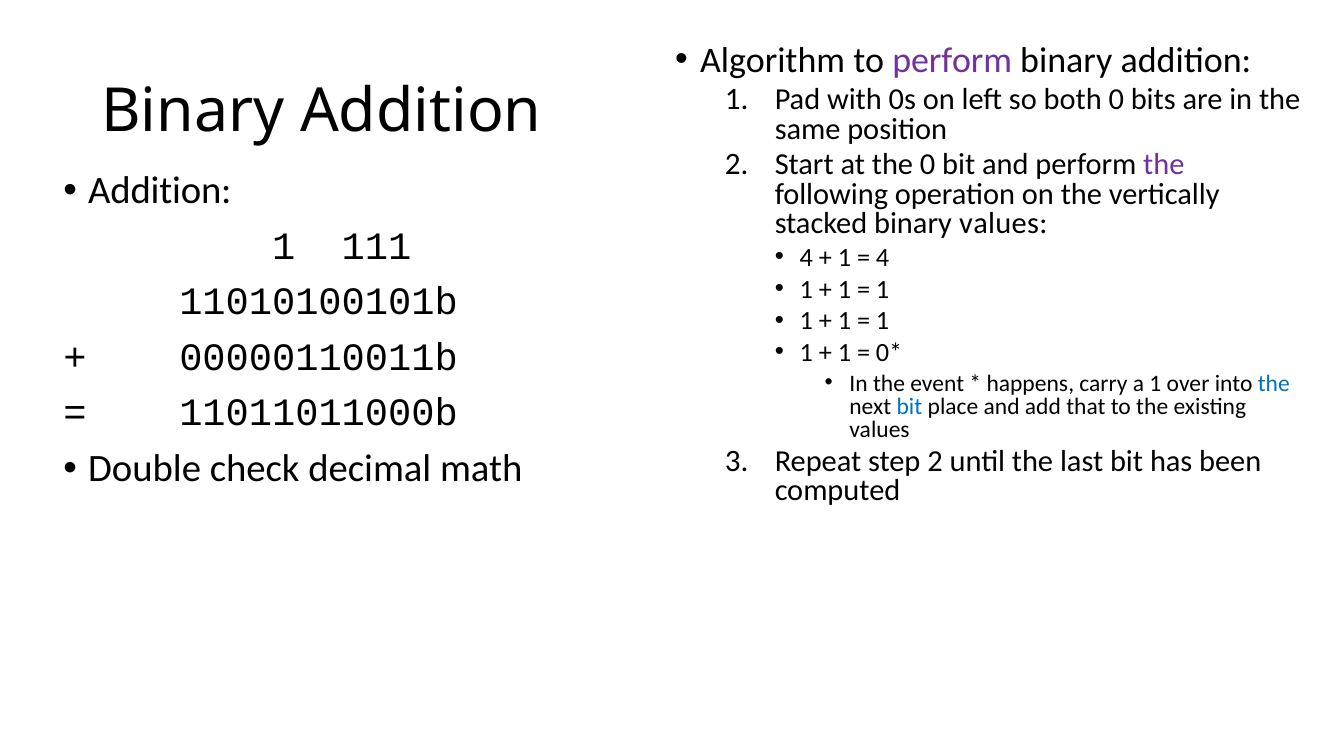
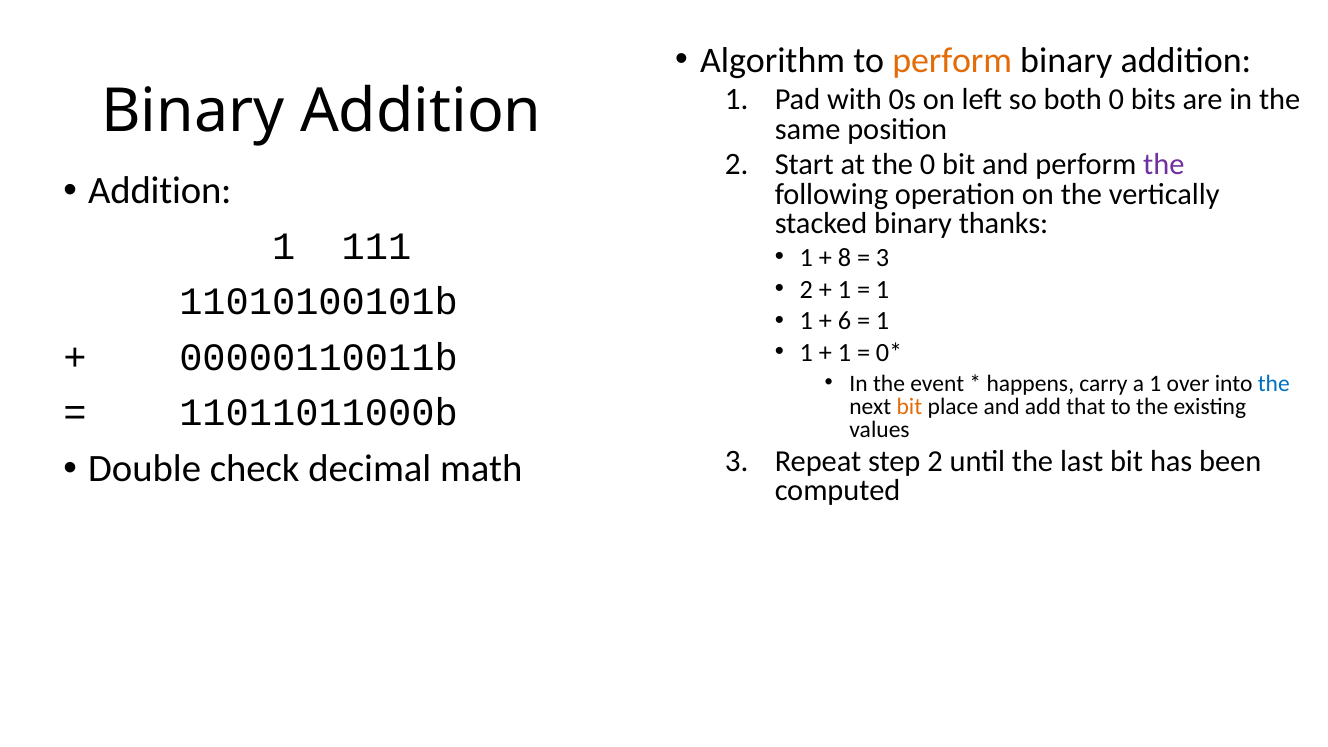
perform colour: purple -> orange (952, 61)
binary values: values -> thanks (1004, 224)
4: 4 -> 1 (806, 258)
1: 1 -> 8 (844, 258)
4: 4 -> 3 (883, 258)
1: 1 -> 2 (806, 290)
1: 1 -> 6 (844, 321)
bit colour: blue -> orange (909, 406)
